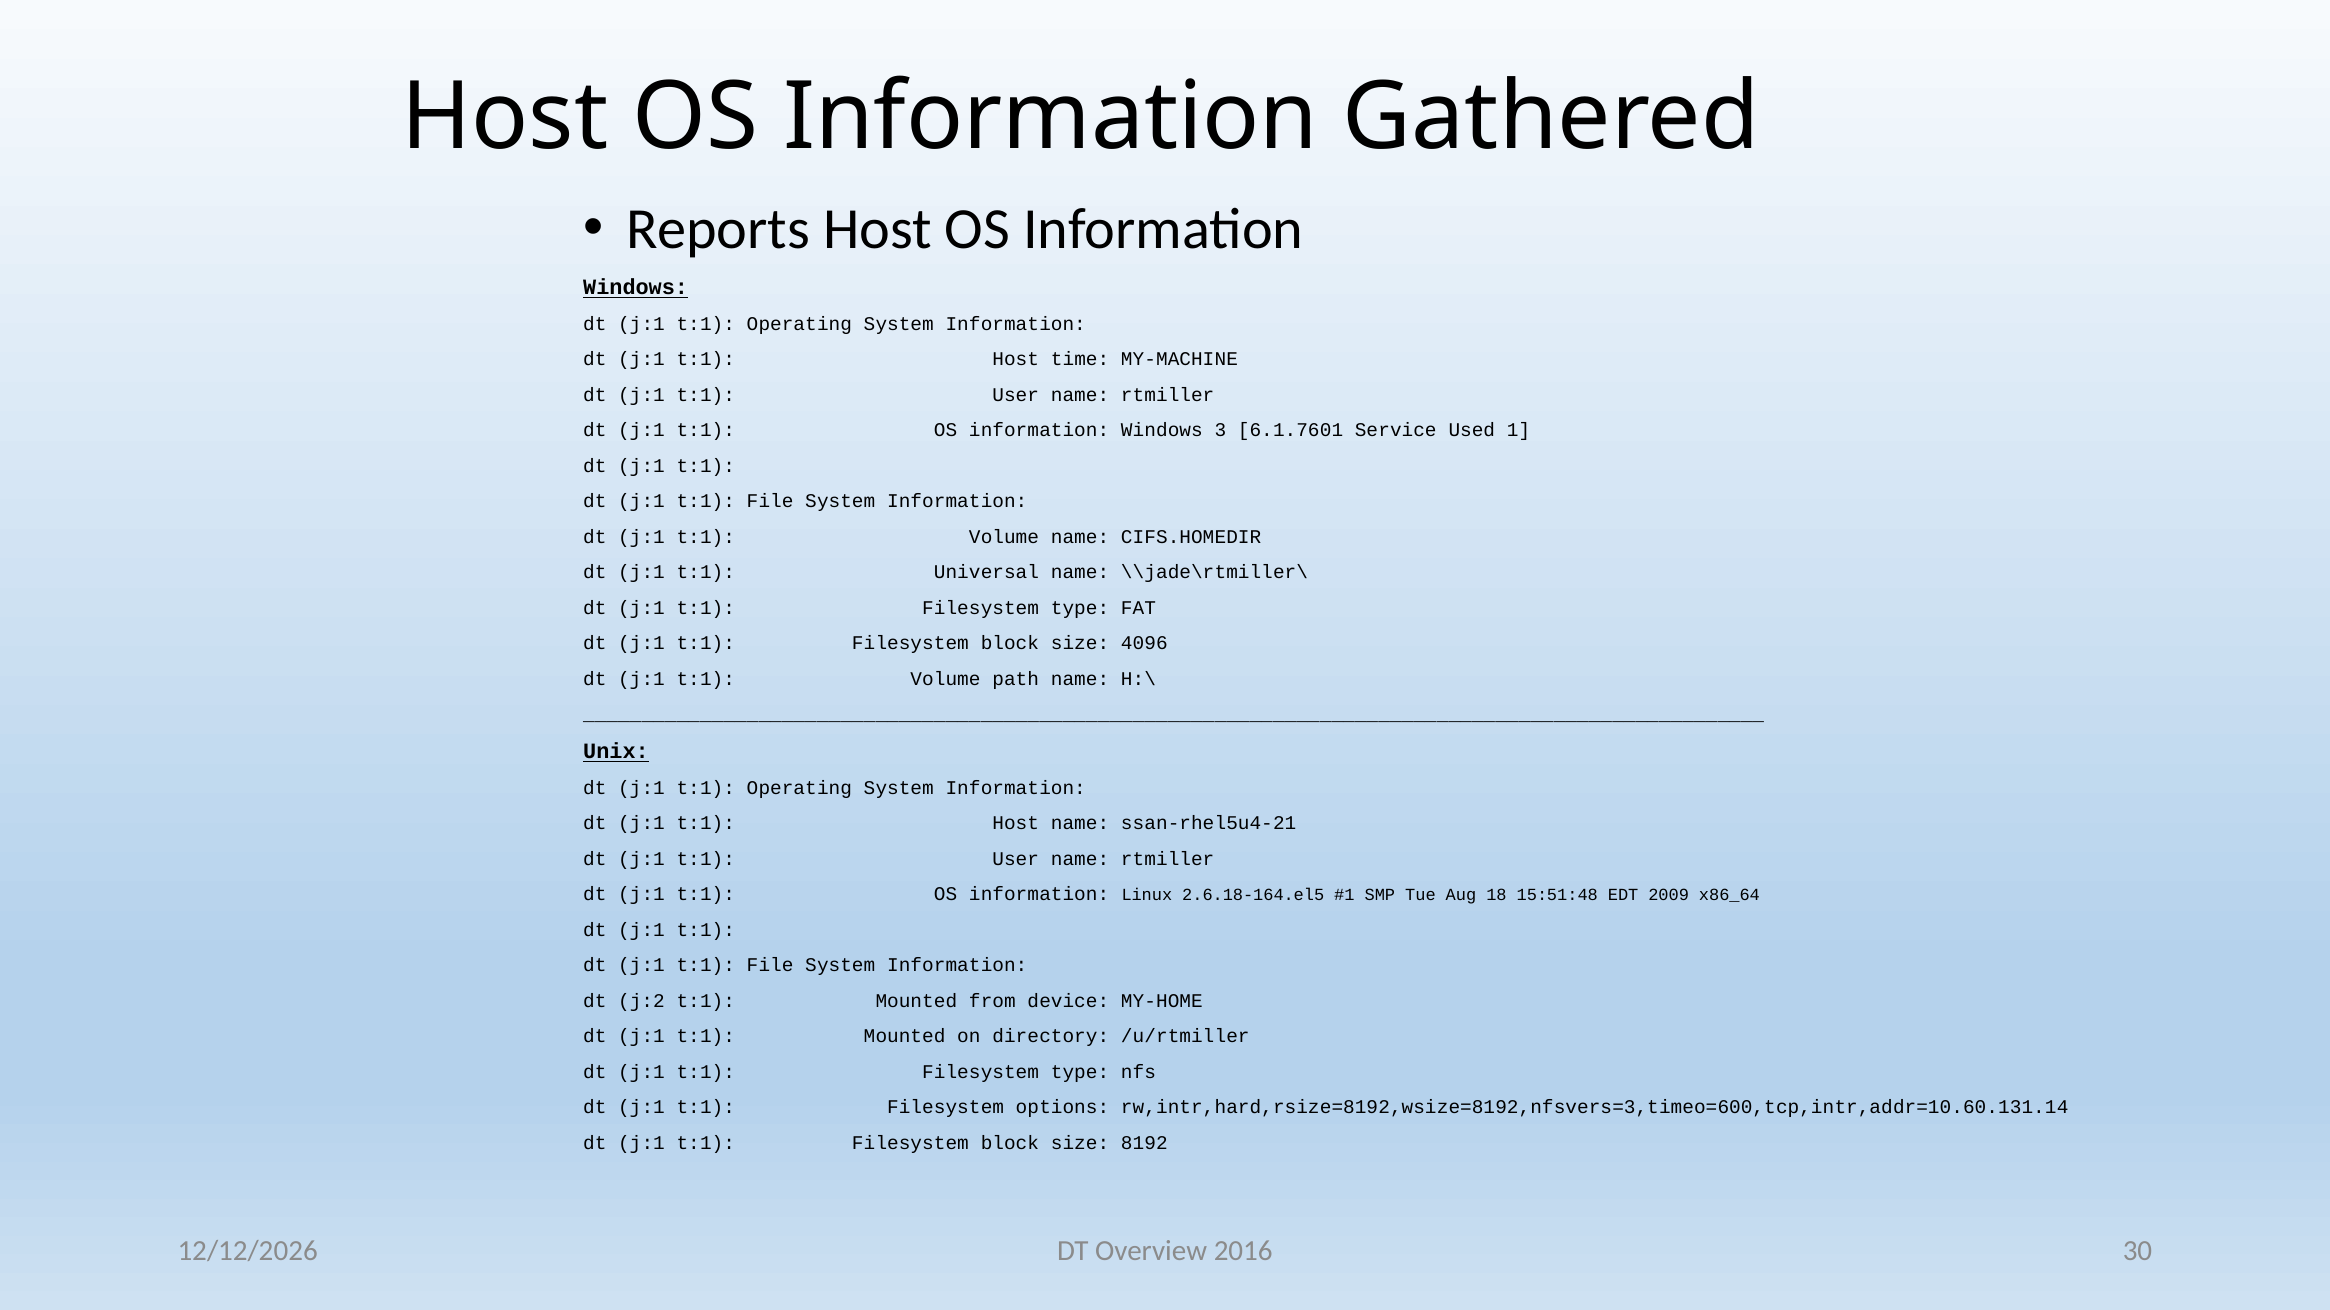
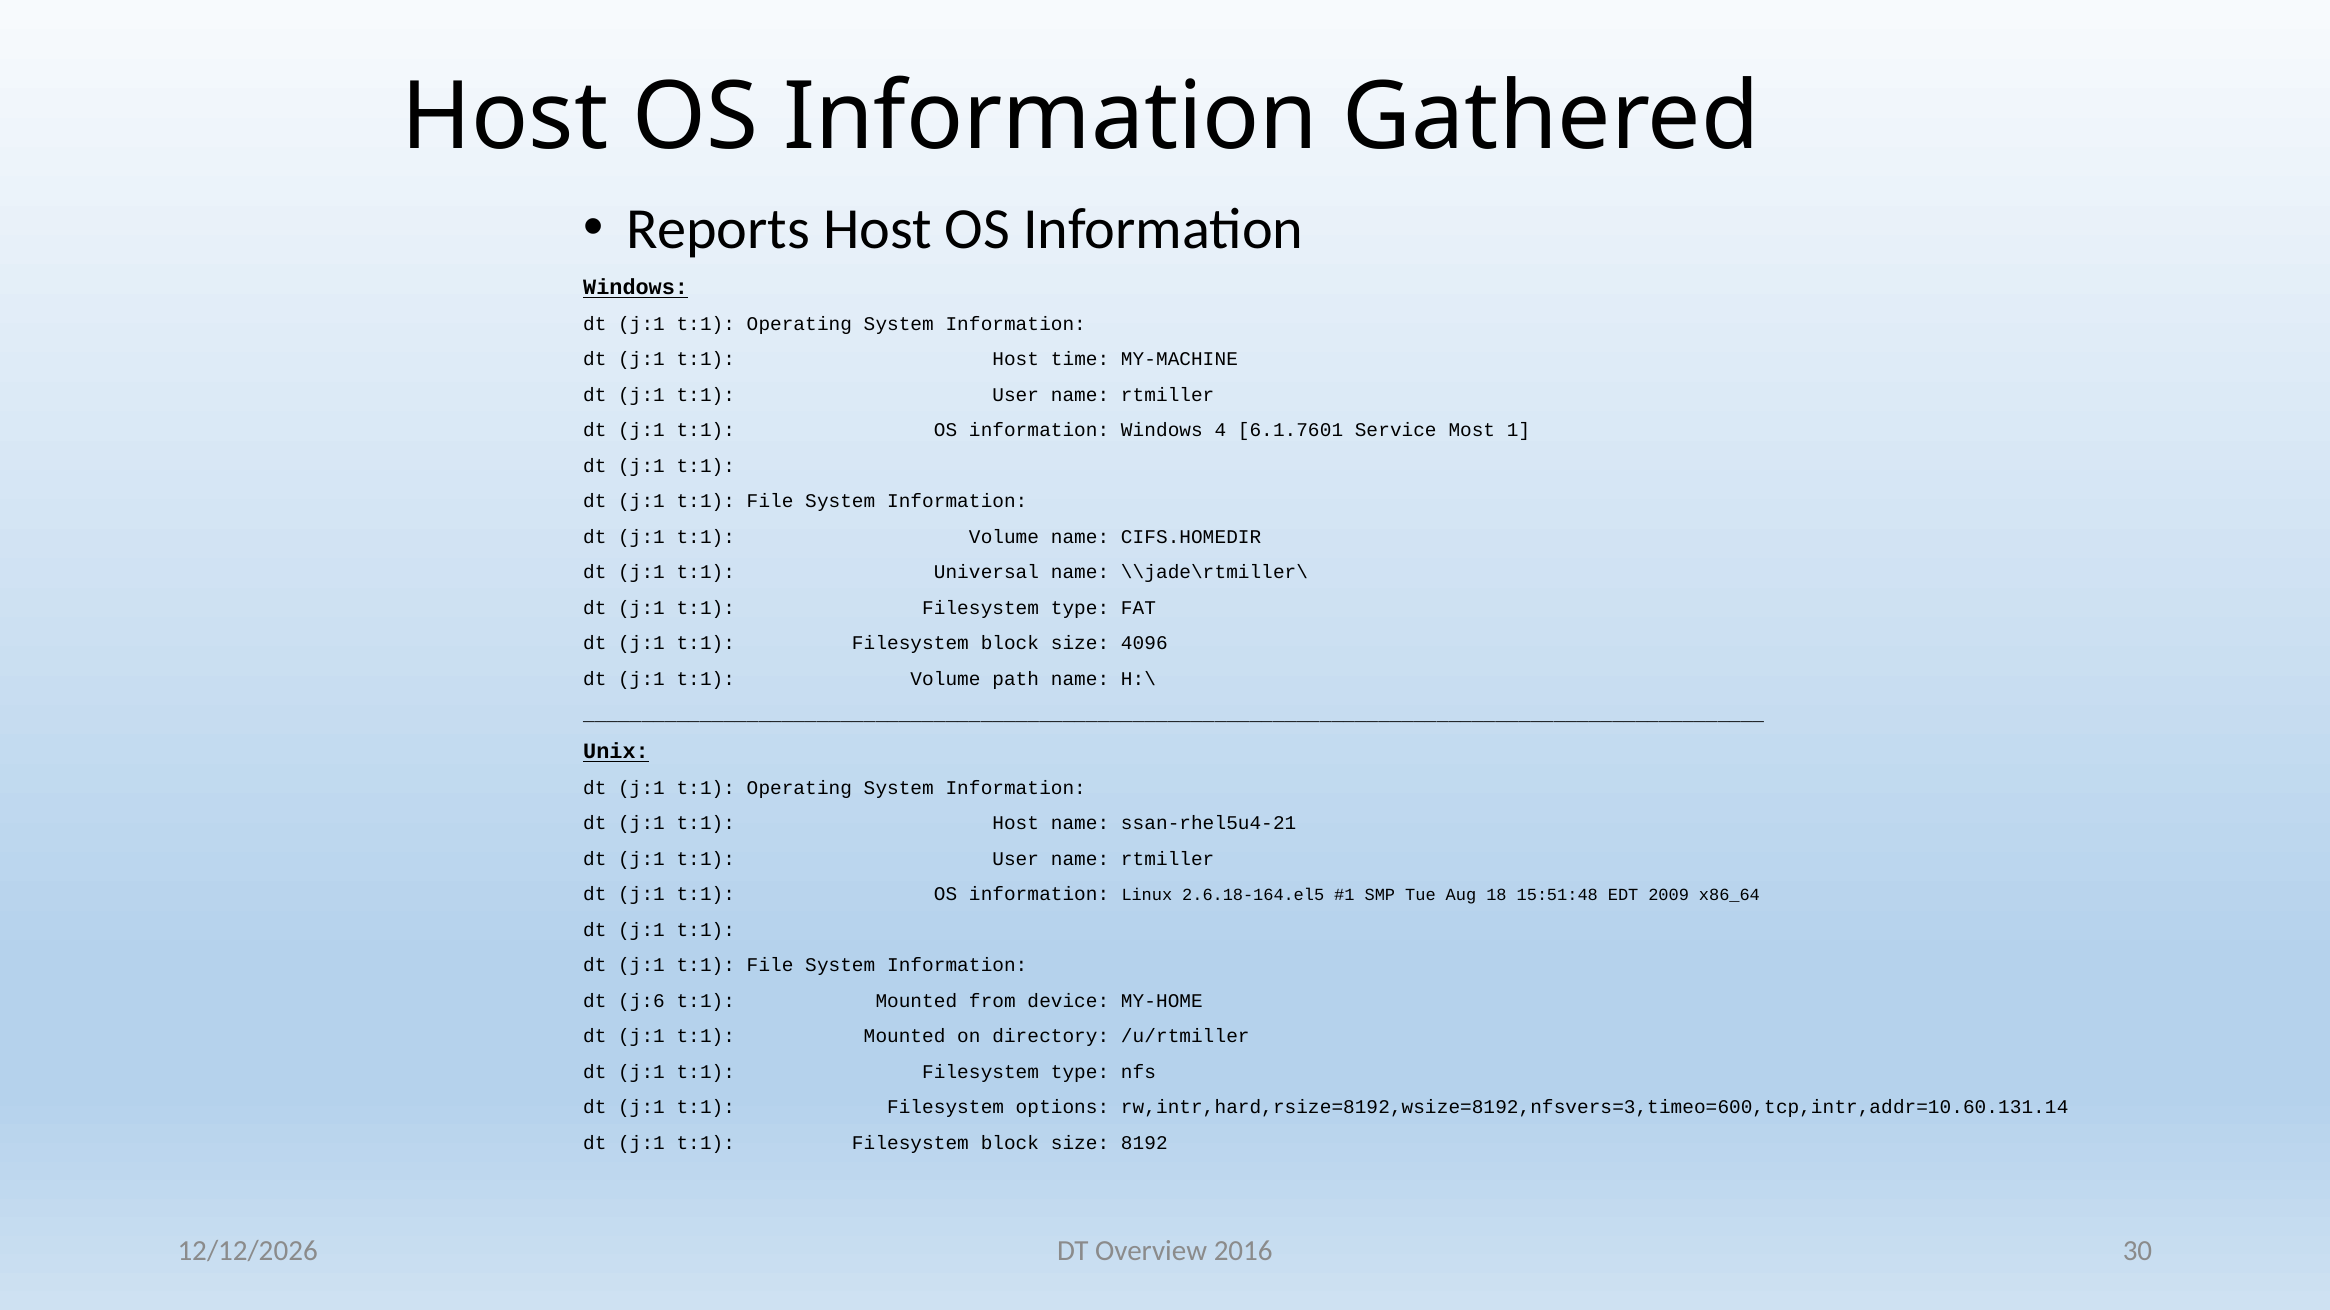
3: 3 -> 4 (1221, 431)
Used: Used -> Most (1472, 431)
j:2: j:2 -> j:6 (641, 1001)
